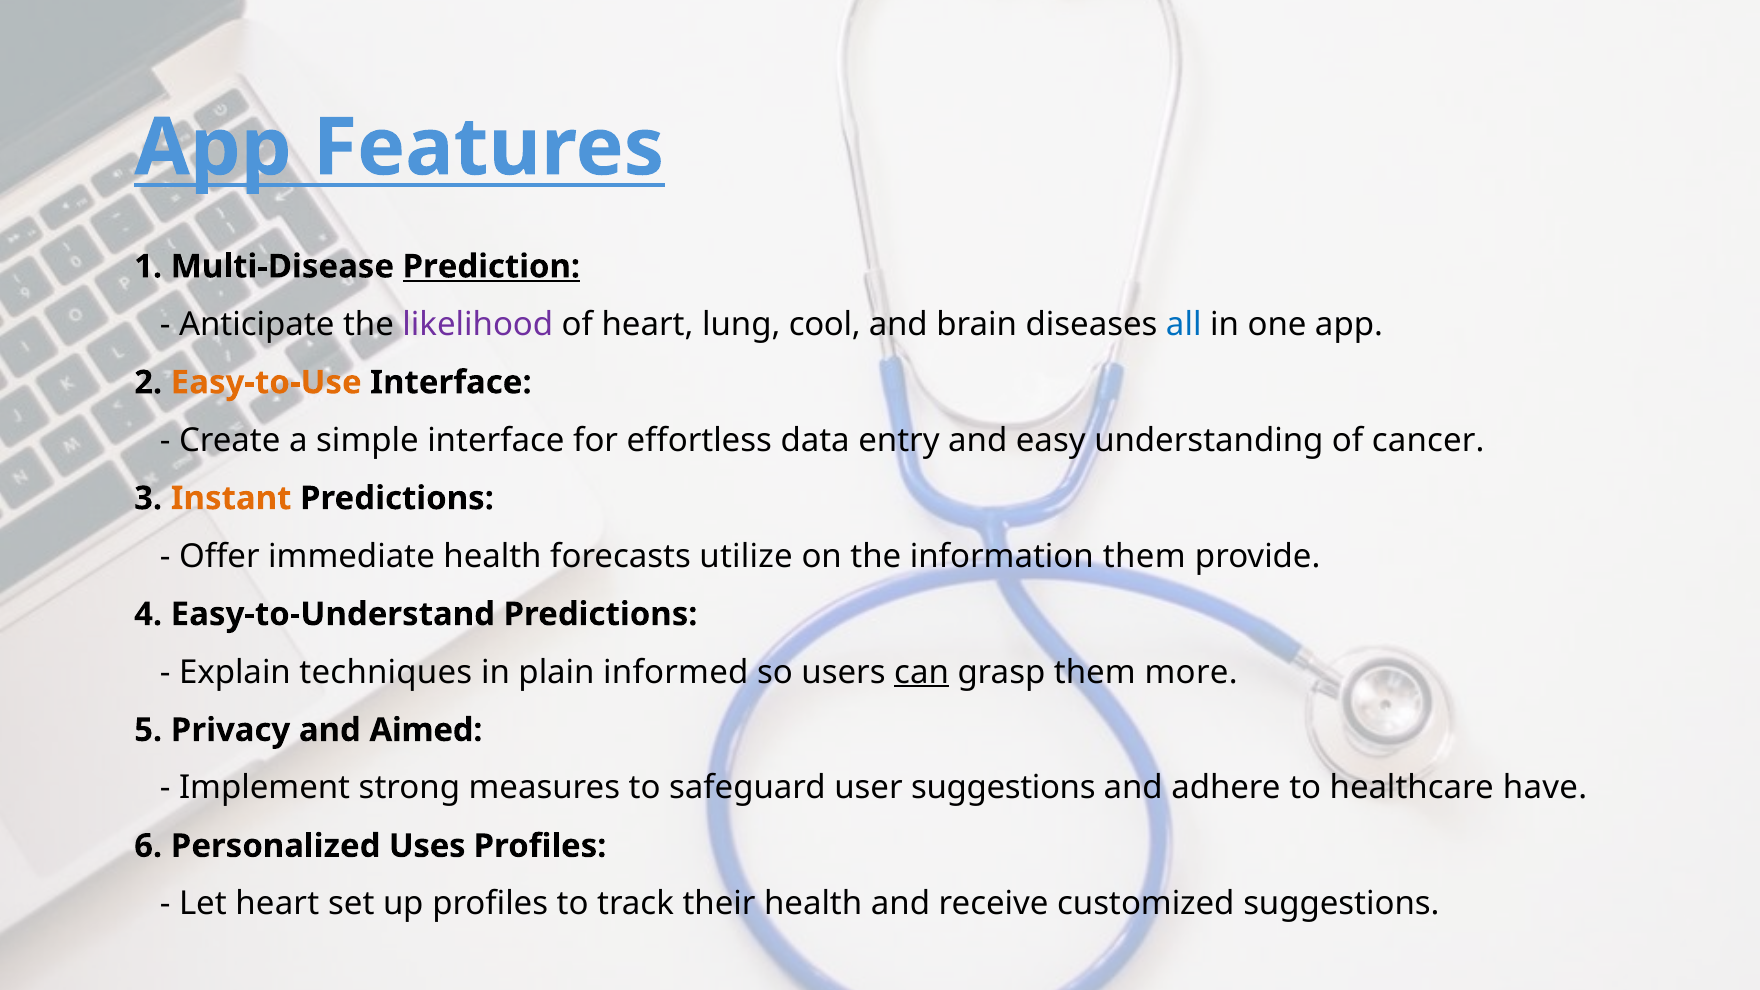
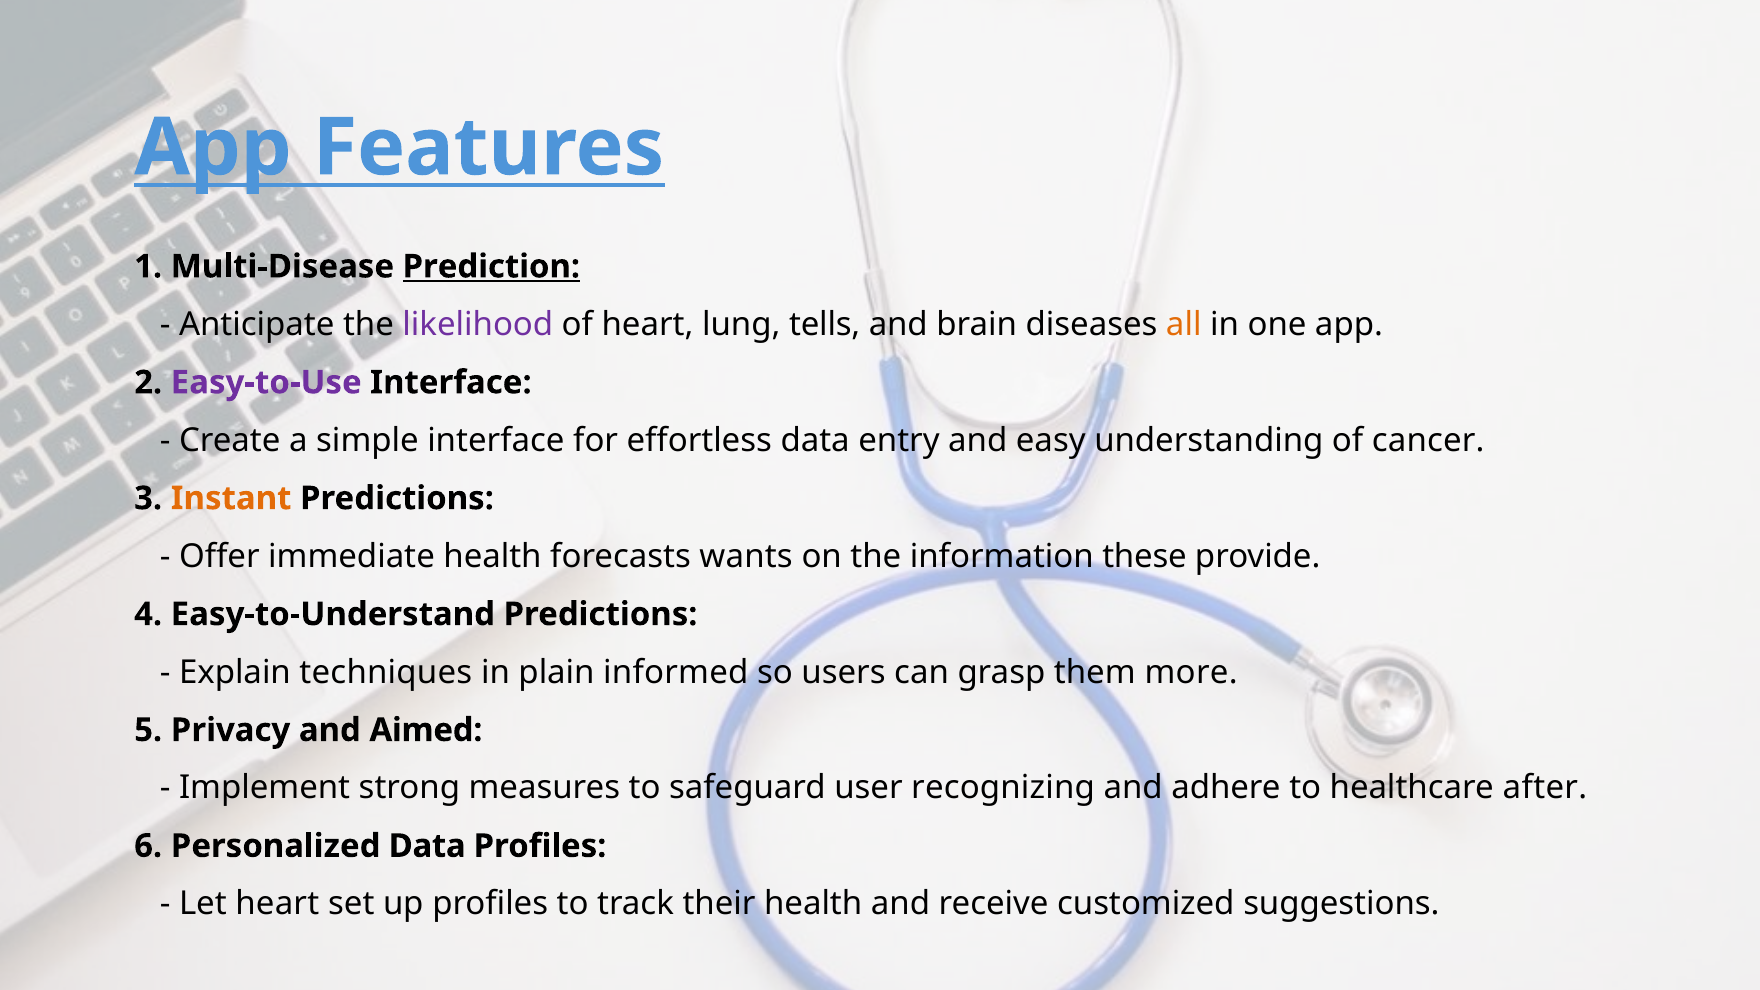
cool: cool -> tells (825, 325)
all colour: blue -> orange (1184, 325)
Easy-to-Use colour: orange -> purple (266, 382)
utilize: utilize -> wants (746, 556)
information them: them -> these (1145, 556)
can underline: present -> none (922, 672)
user suggestions: suggestions -> recognizing (1003, 788)
have: have -> after (1545, 788)
Personalized Uses: Uses -> Data (427, 846)
